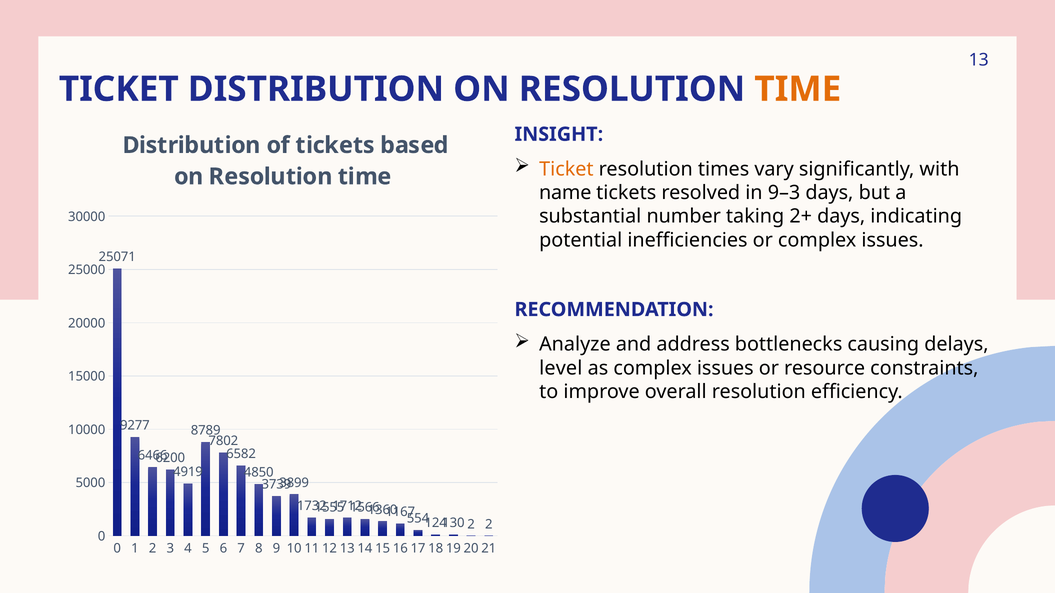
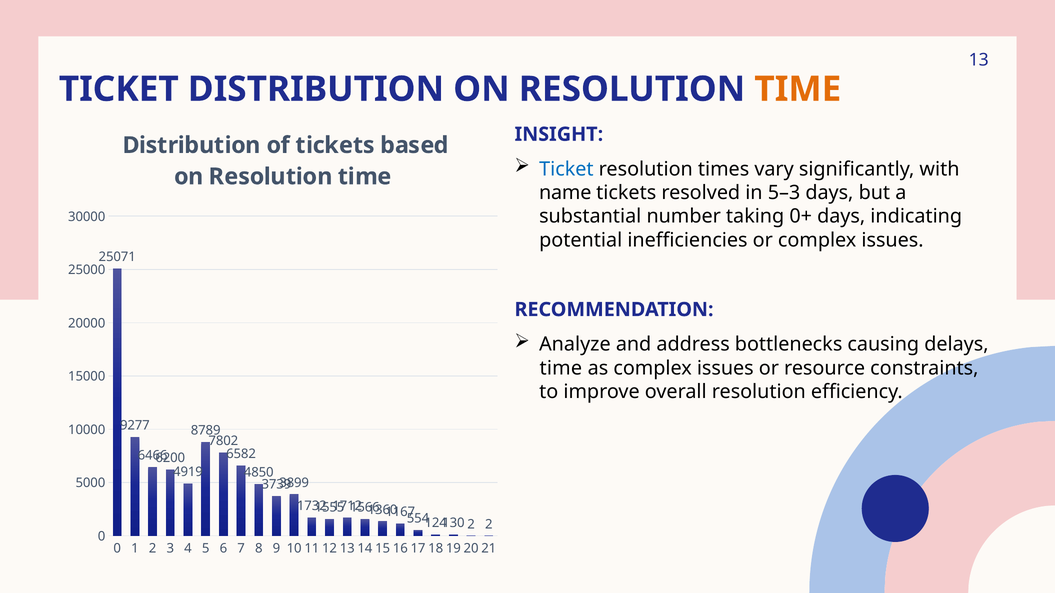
Ticket colour: orange -> blue (566, 169)
9–3: 9–3 -> 5–3 (784, 193)
2+: 2+ -> 0+ (801, 217)
level: level -> time (561, 368)
